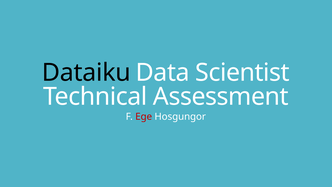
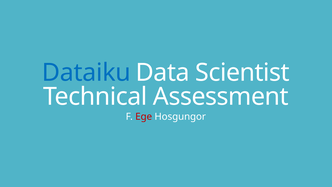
Dataiku colour: black -> blue (86, 73)
